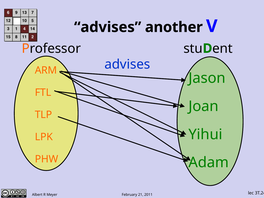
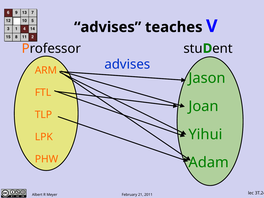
another: another -> teaches (174, 27)
